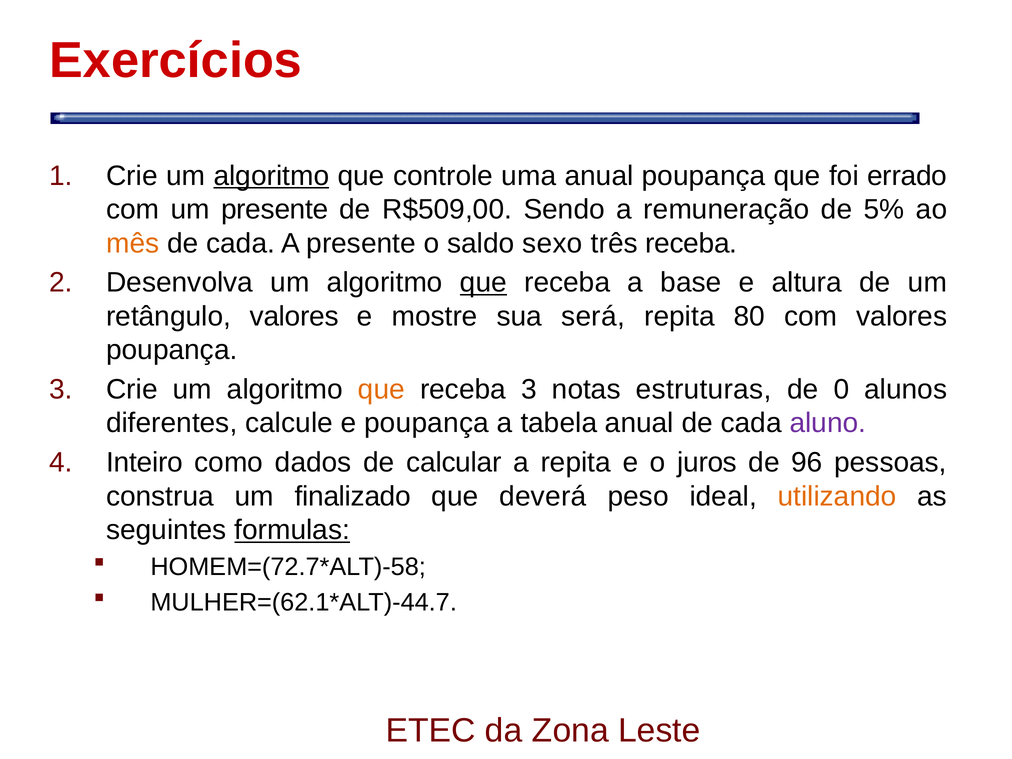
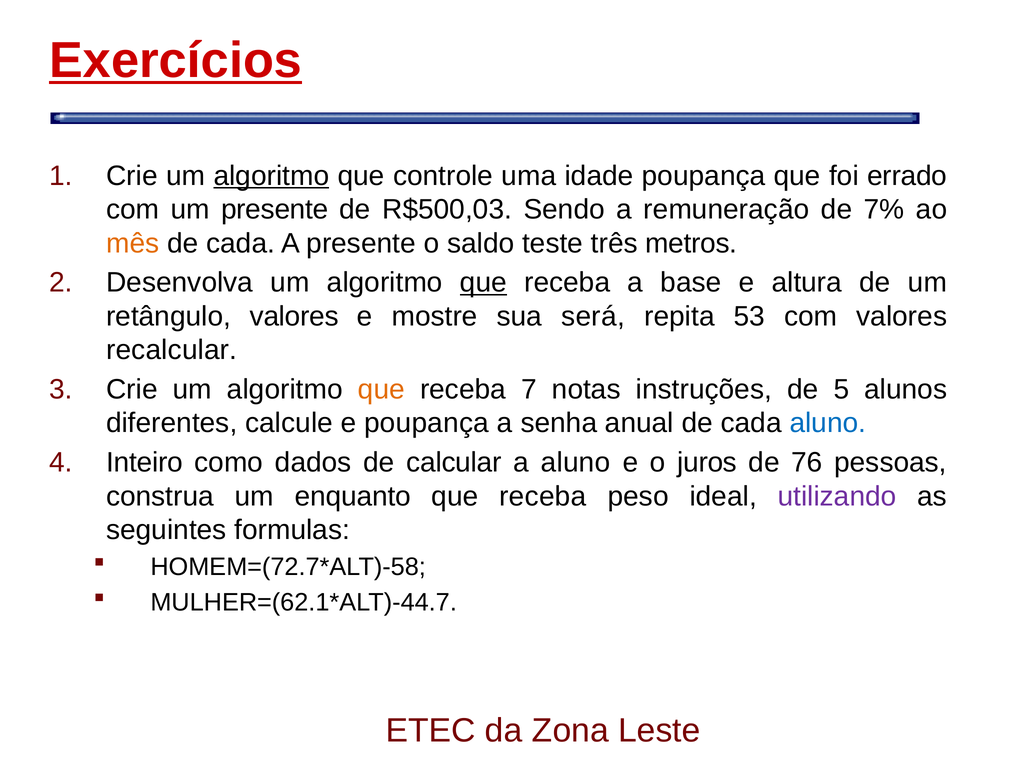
Exercícios underline: none -> present (176, 61)
uma anual: anual -> idade (599, 176)
R$509,00: R$509,00 -> R$500,03 (447, 209)
5%: 5% -> 7% (884, 209)
sexo: sexo -> teste (553, 243)
três receba: receba -> metros (691, 243)
80: 80 -> 53 (749, 316)
poupança: poupança -> recalcular (172, 350)
receba 3: 3 -> 7 (529, 389)
estruturas: estruturas -> instruções (704, 389)
0: 0 -> 5 (841, 389)
tabela: tabela -> senha (559, 423)
aluno colour: purple -> blue (828, 423)
a repita: repita -> aluno (576, 463)
96: 96 -> 76 (807, 463)
finalizado: finalizado -> enquanto (353, 496)
deverá: deverá -> receba (543, 496)
utilizando colour: orange -> purple (837, 496)
formulas underline: present -> none (292, 530)
